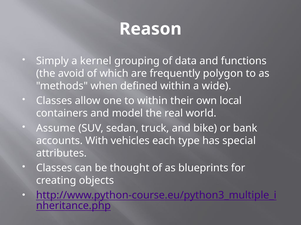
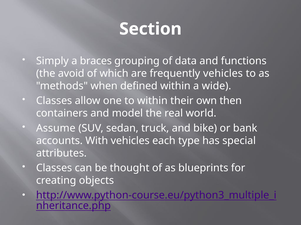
Reason: Reason -> Section (150, 29)
kernel: kernel -> braces (96, 61)
frequently polygon: polygon -> vehicles (223, 74)
local: local -> then (231, 101)
